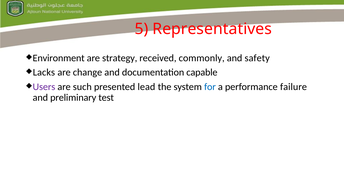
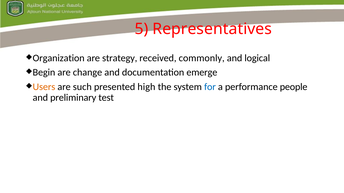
Environment: Environment -> Organization (59, 58)
safety: safety -> logical (257, 58)
Lacks: Lacks -> Begin (44, 73)
capable: capable -> emerge (202, 73)
Users colour: purple -> orange (44, 87)
lead: lead -> high (146, 87)
failure: failure -> people (294, 87)
